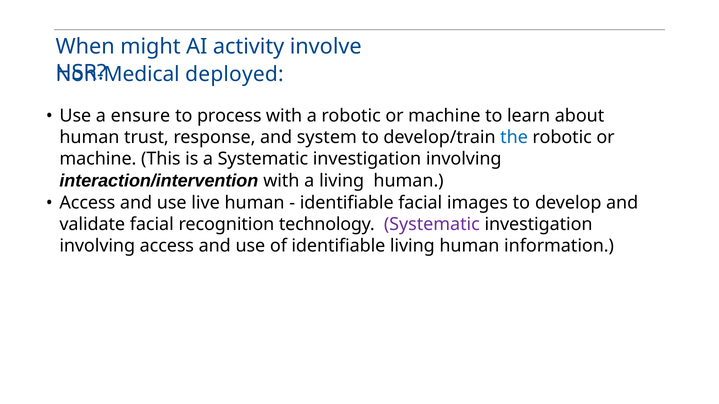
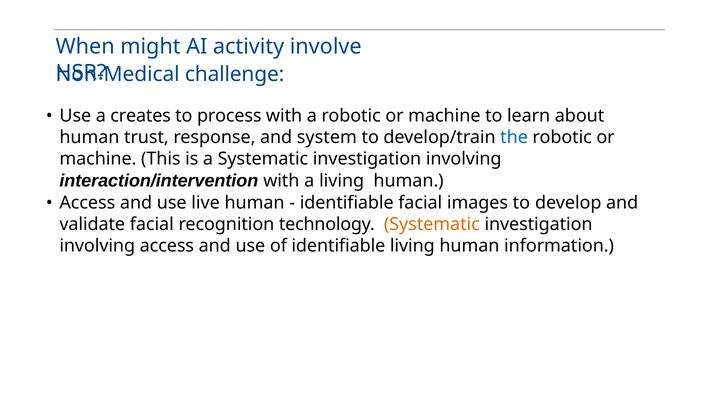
deployed: deployed -> challenge (235, 75)
ensure: ensure -> creates (141, 116)
Systematic colour: purple -> orange (432, 225)
